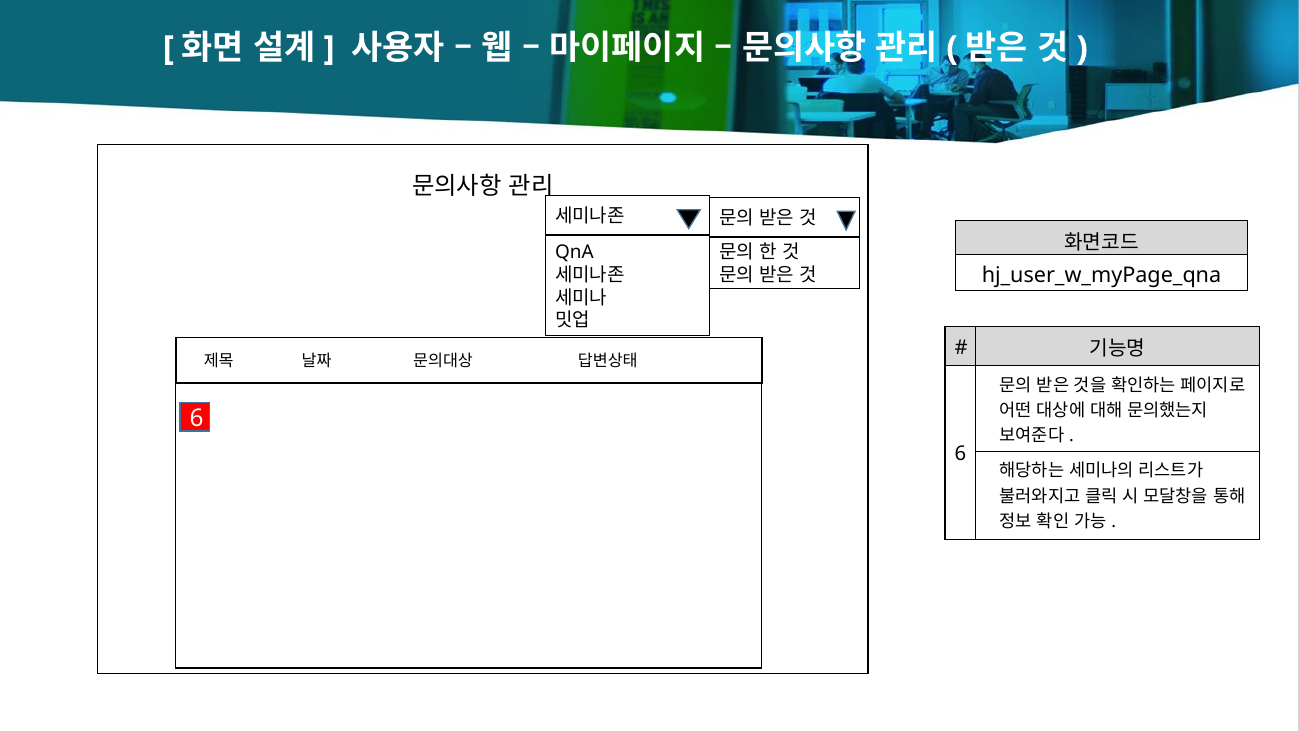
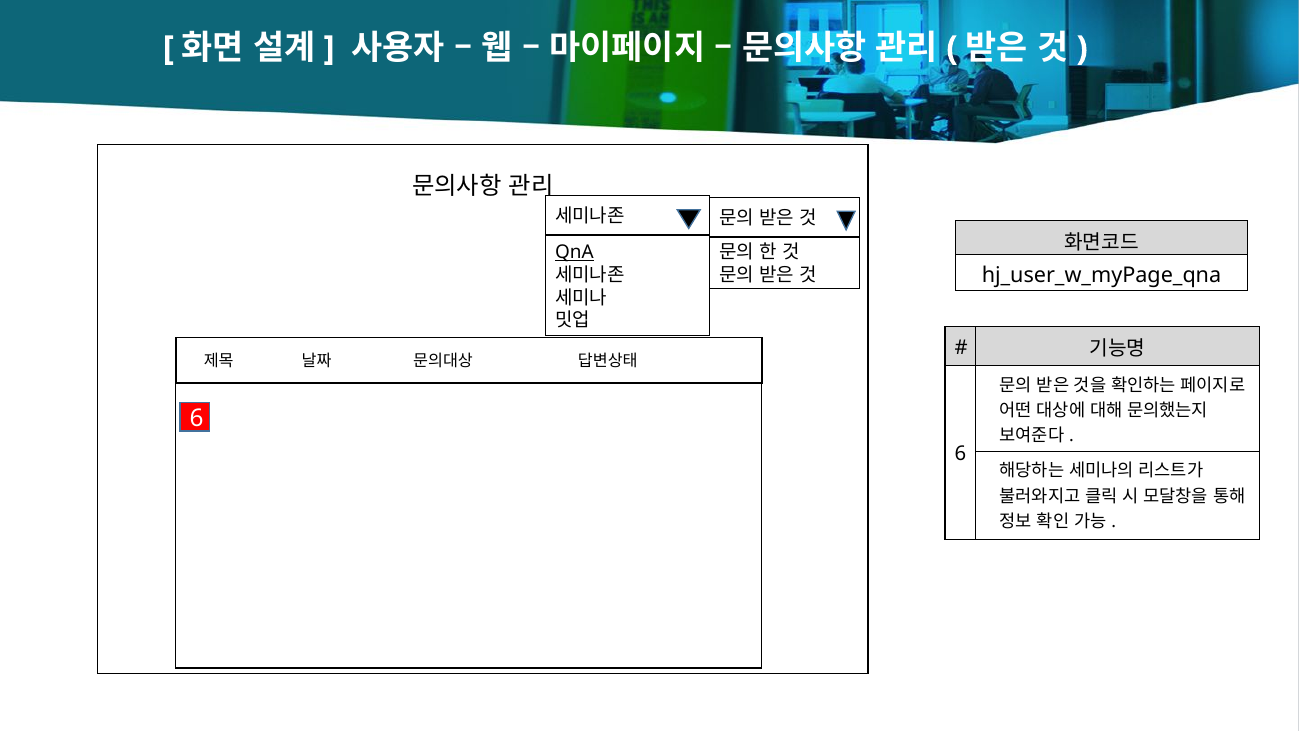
QnA underline: none -> present (574, 252)
